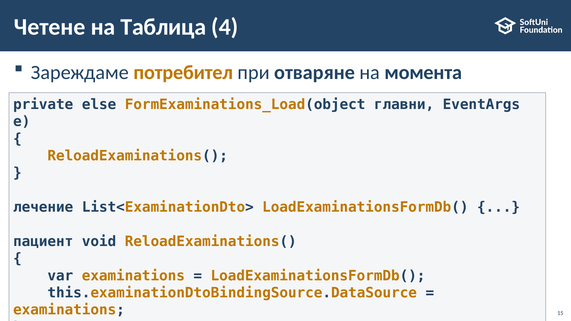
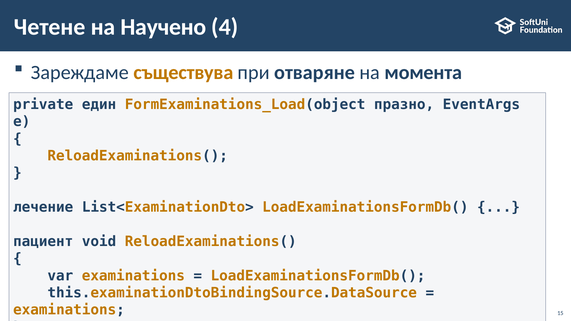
Таблица: Таблица -> Научено (163, 27)
потребител: потребител -> съществува (183, 72)
else: else -> един (99, 105)
главни: главни -> празно (404, 105)
